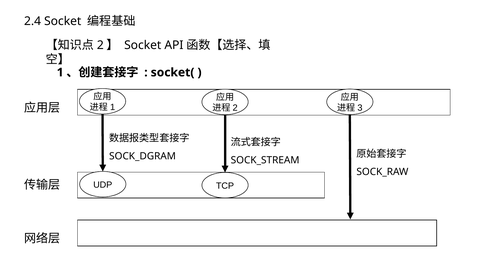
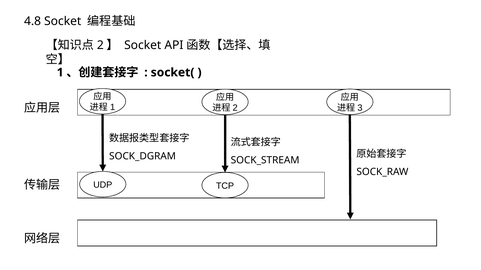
2.4: 2.4 -> 4.8 (33, 21)
